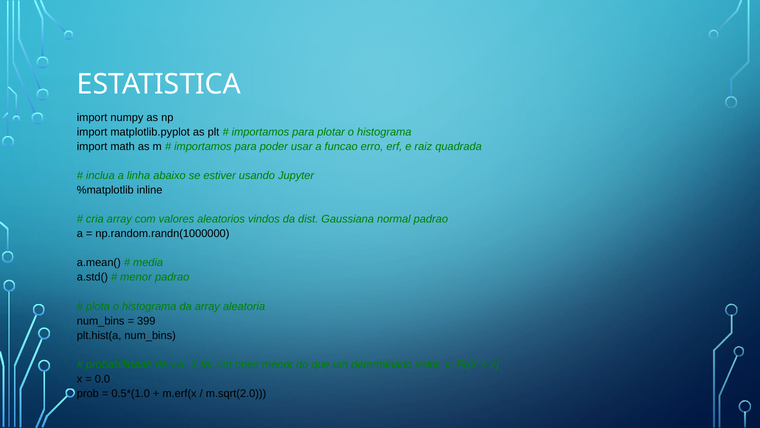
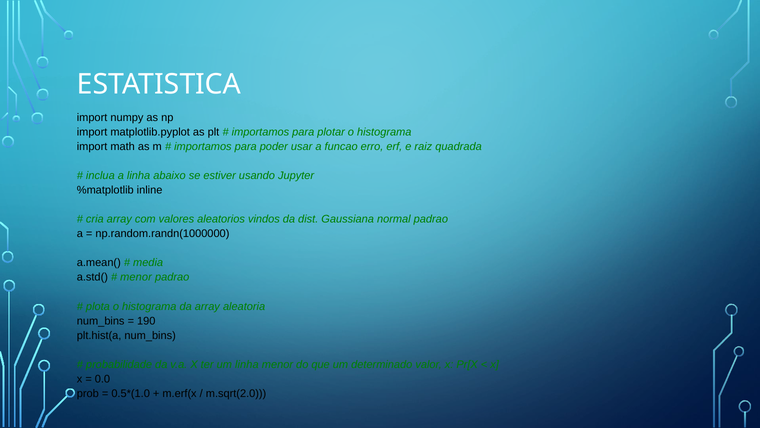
399: 399 -> 190 (146, 321)
um ones: ones -> linha (247, 364)
